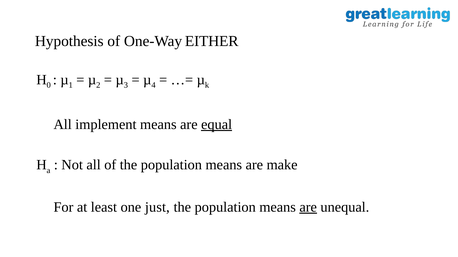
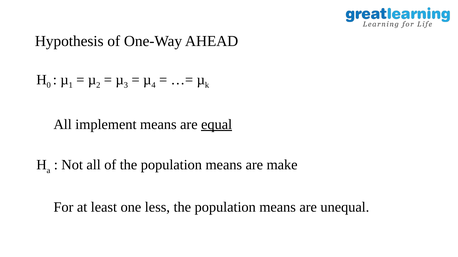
EITHER: EITHER -> AHEAD (212, 41)
just: just -> less (157, 208)
are underline: present -> none (308, 208)
